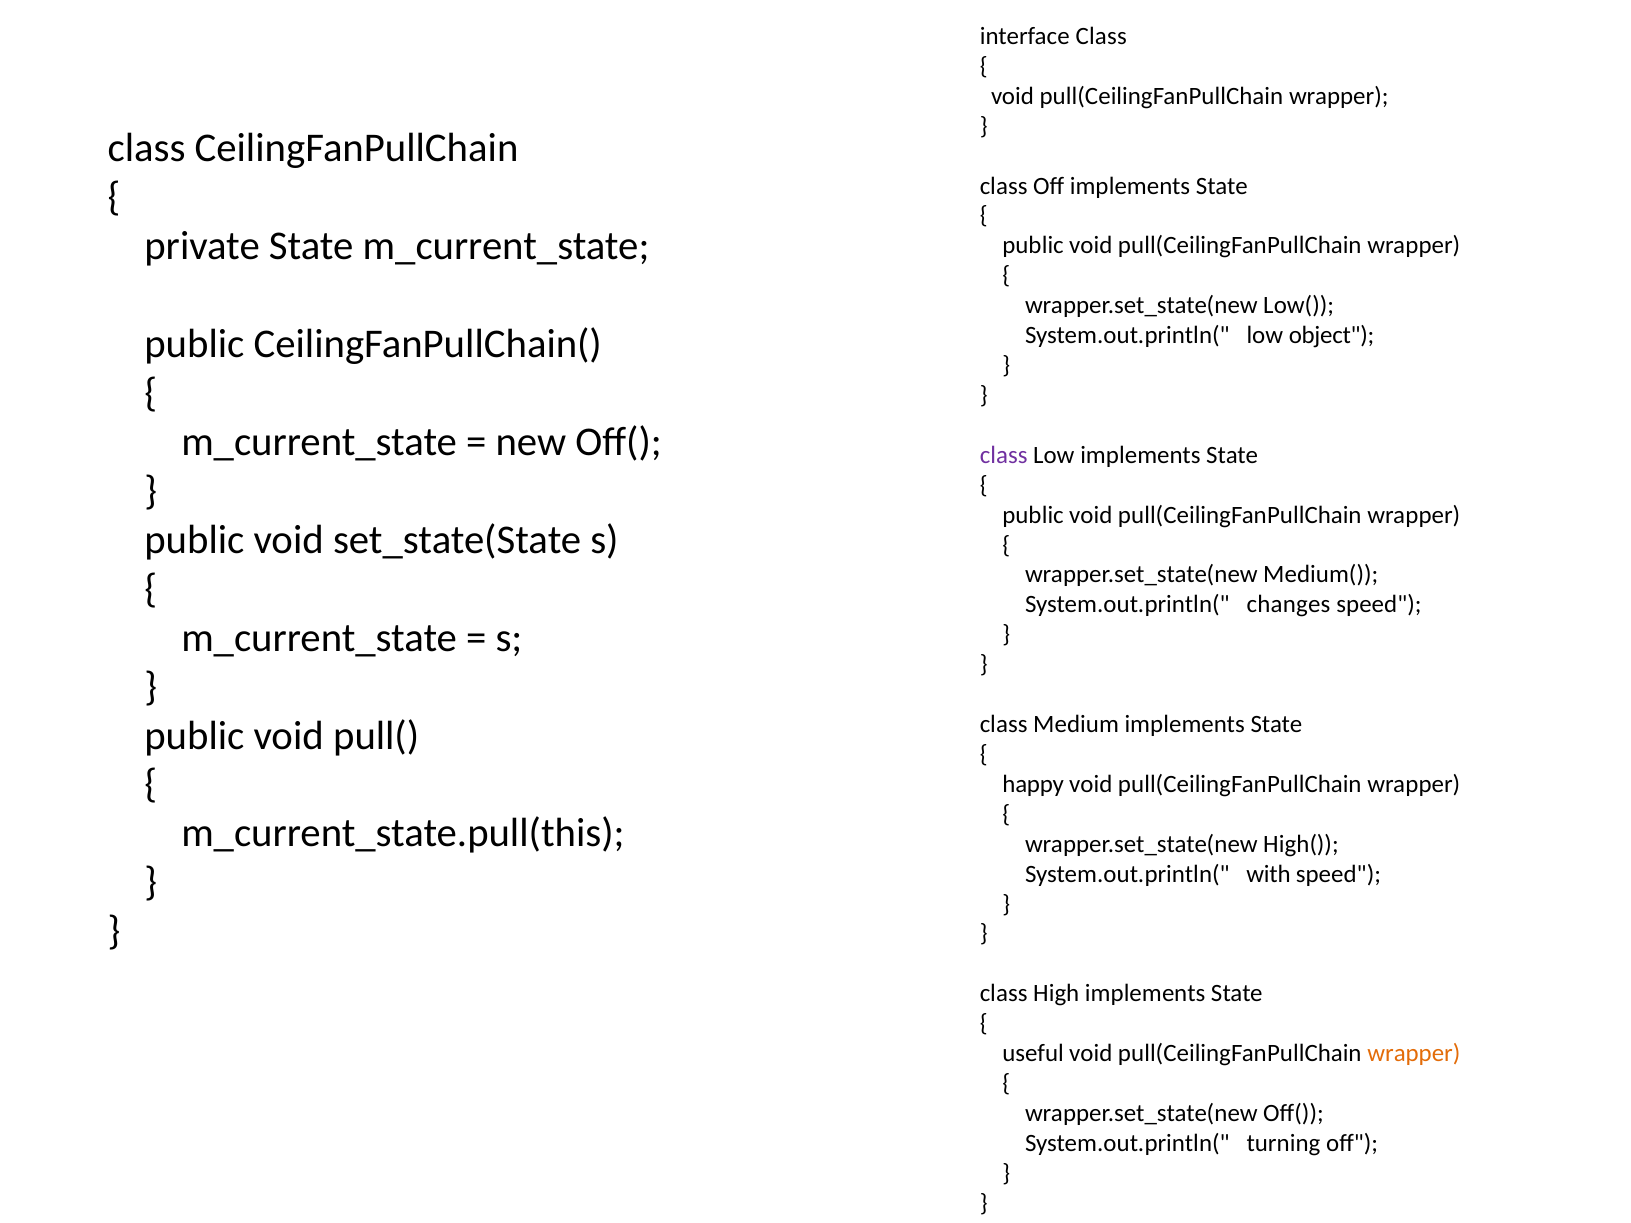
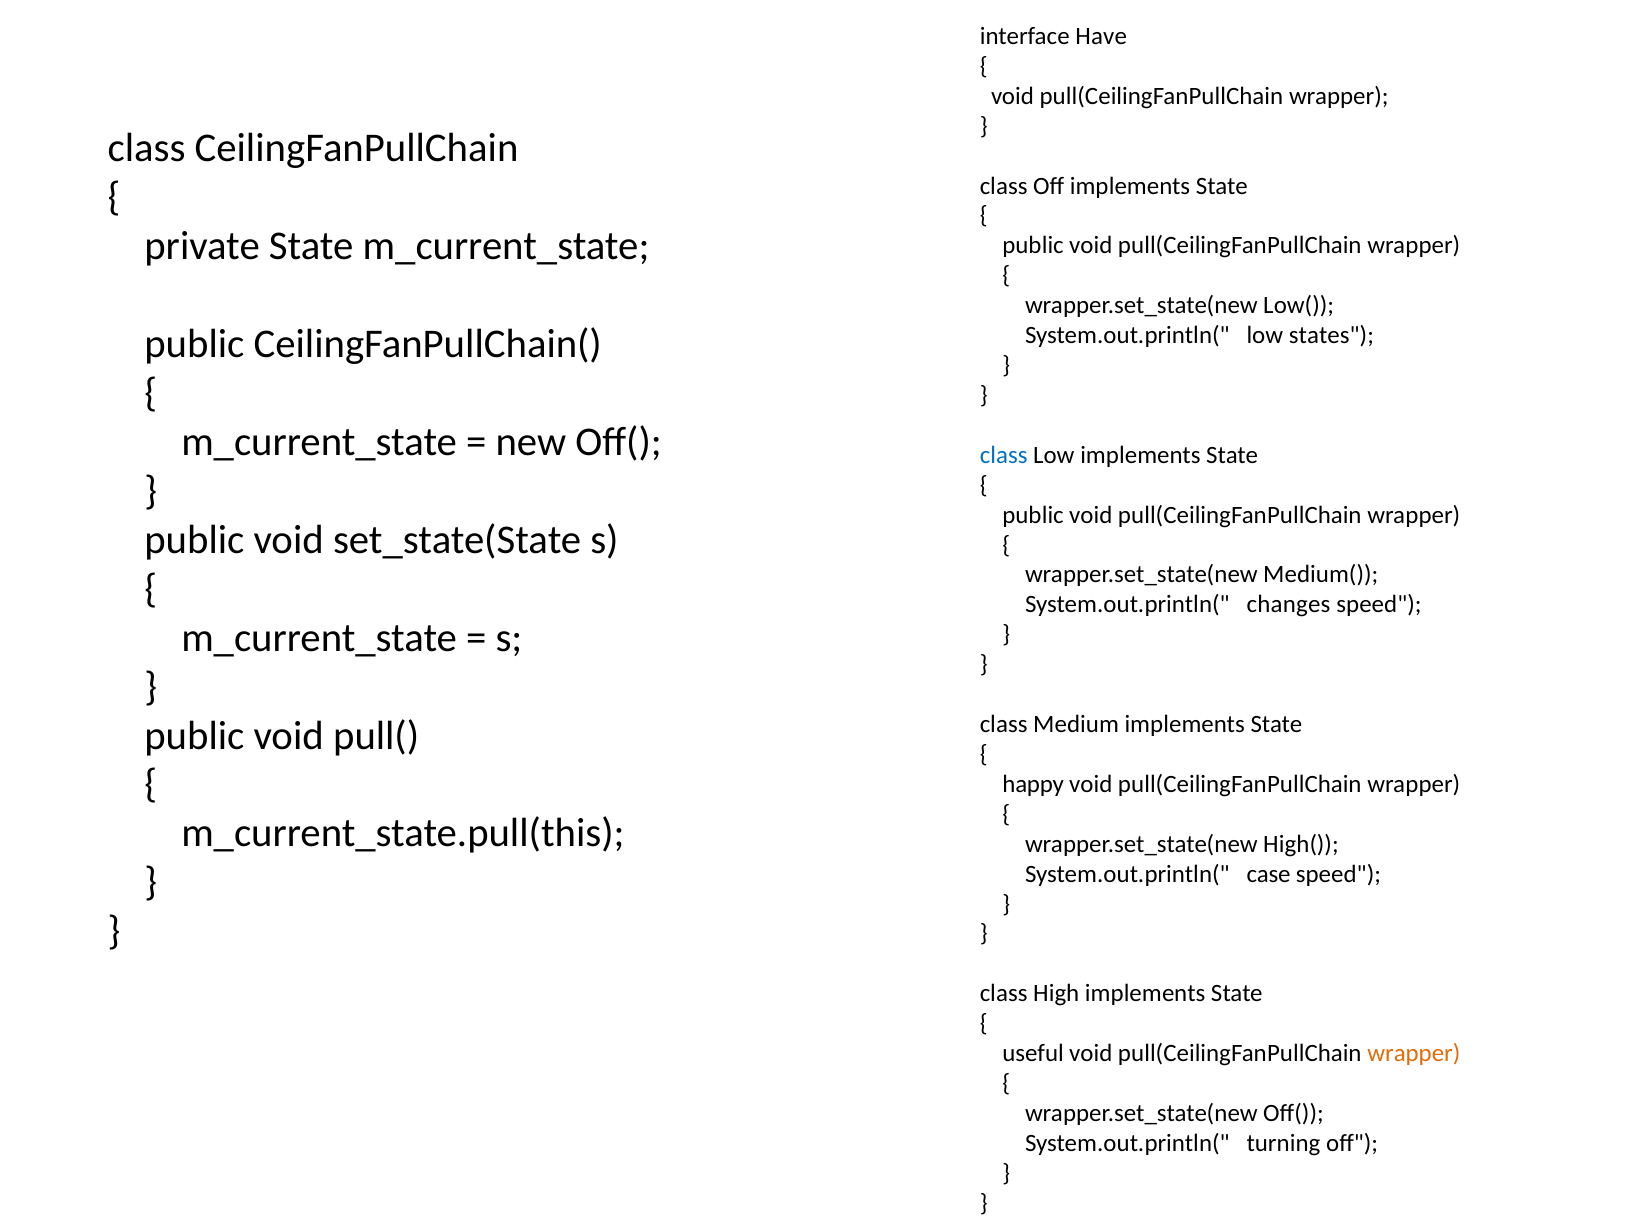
interface Class: Class -> Have (1101, 36)
object: object -> states (1331, 336)
class colour: purple -> blue (1004, 455)
with: with -> case (1268, 874)
